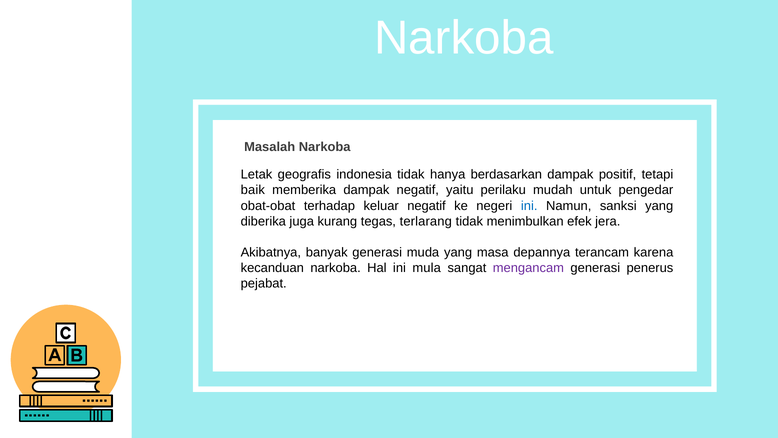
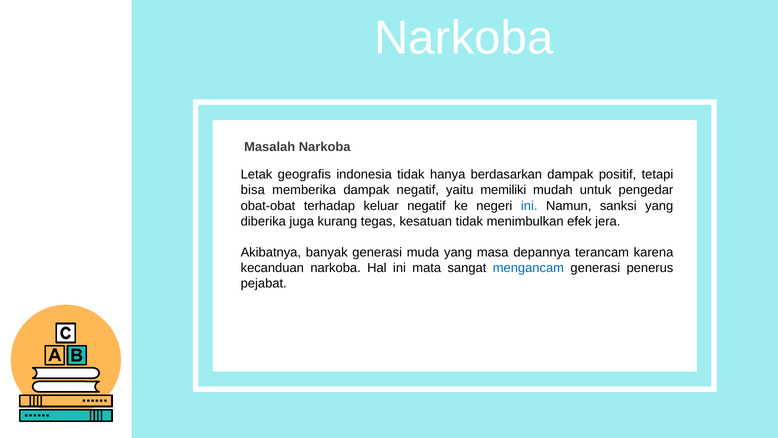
baik: baik -> bisa (253, 190)
perilaku: perilaku -> memiliki (503, 190)
terlarang: terlarang -> kesatuan (426, 221)
mula: mula -> mata (427, 268)
mengancam colour: purple -> blue (528, 268)
